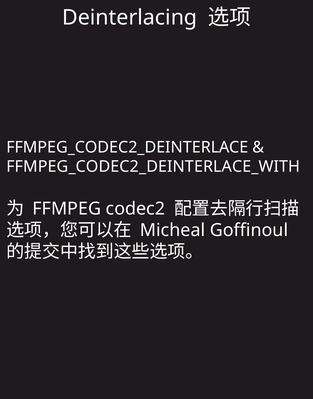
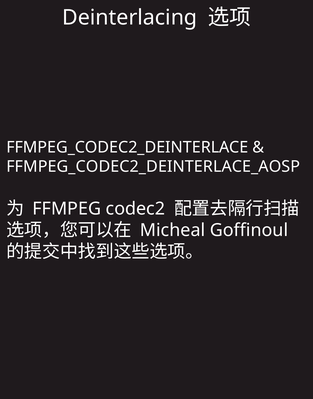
FFMPEG_CODEC2_DEINTERLACE_WITH: FFMPEG_CODEC2_DEINTERLACE_WITH -> FFMPEG_CODEC2_DEINTERLACE_AOSP (153, 166)
